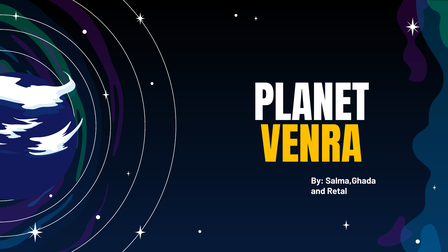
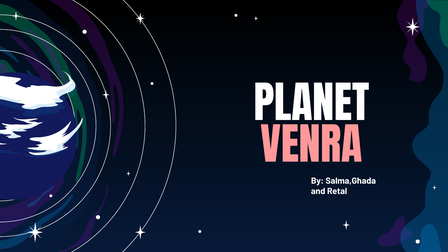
VENRA colour: yellow -> pink (312, 148)
